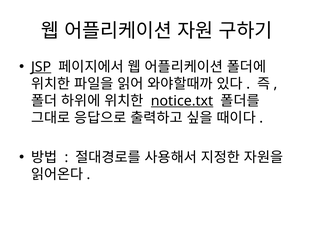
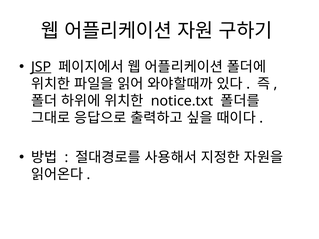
notice.txt underline: present -> none (182, 101)
